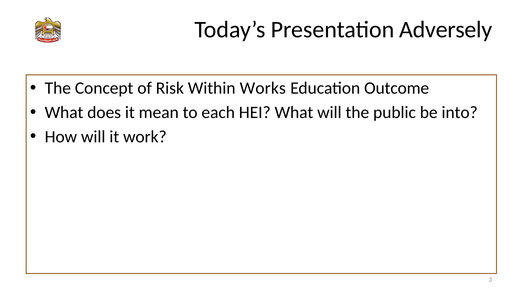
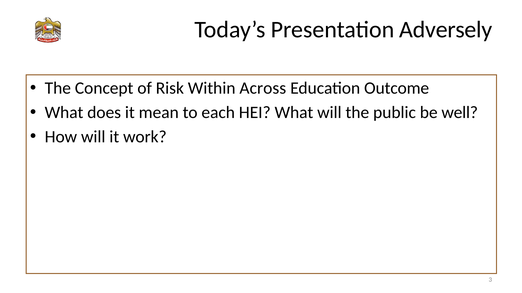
Works: Works -> Across (263, 88)
into: into -> well (460, 113)
